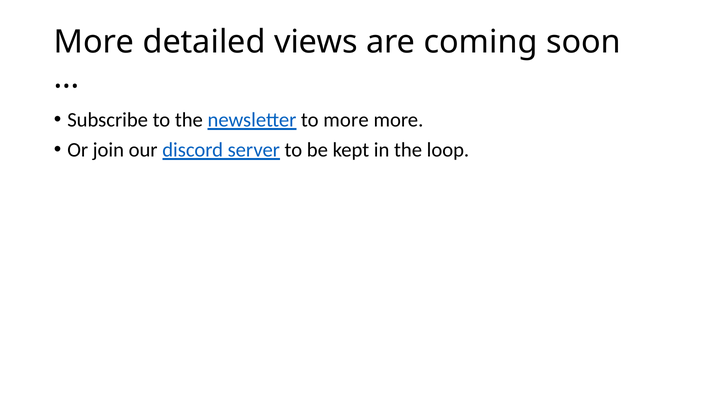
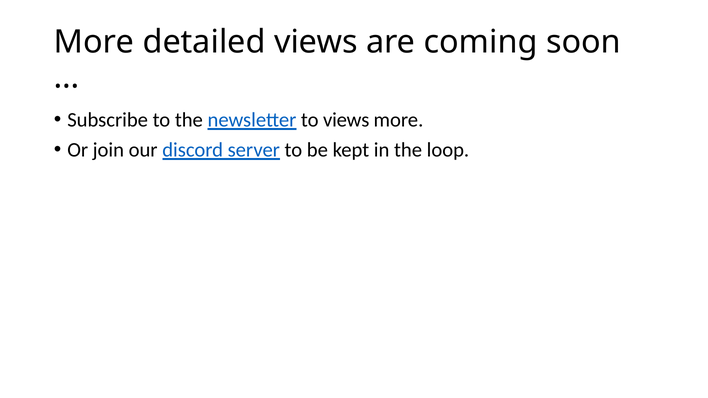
to more: more -> views (346, 120)
